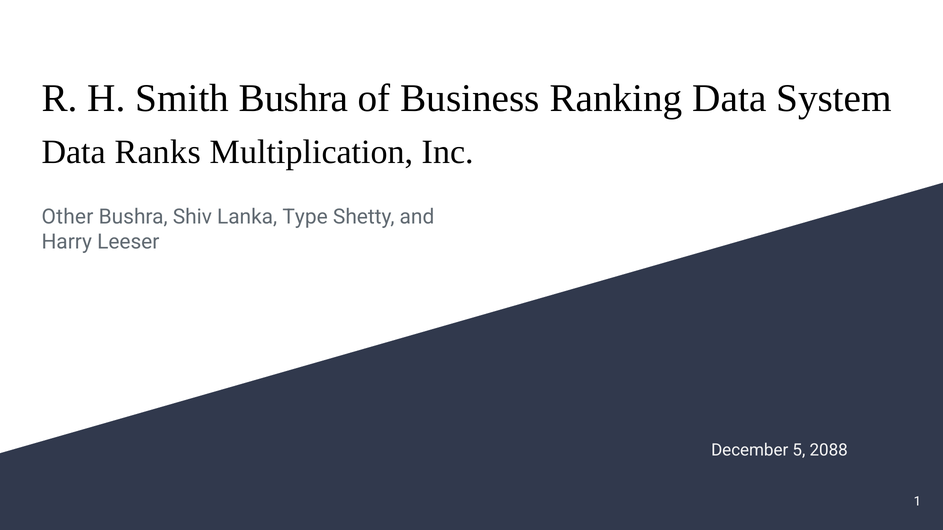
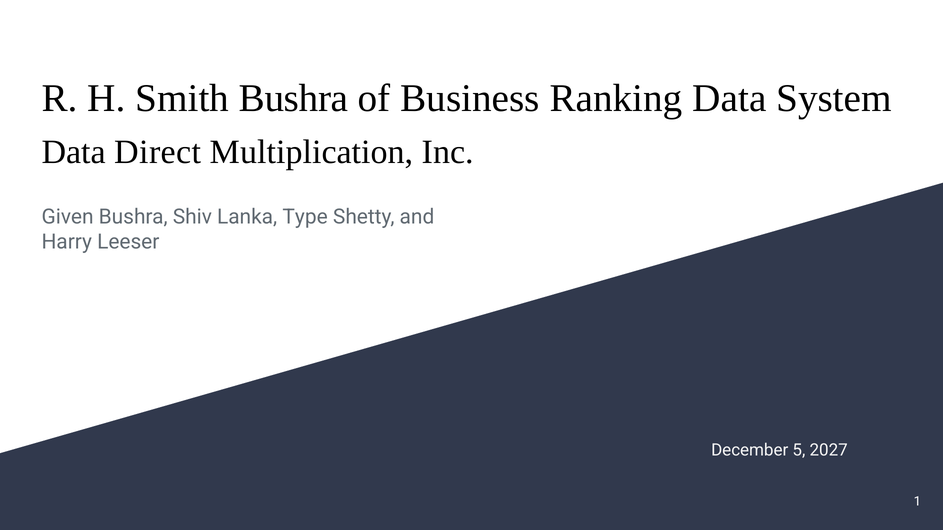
Ranks: Ranks -> Direct (158, 152)
Other: Other -> Given (68, 217)
2088: 2088 -> 2027 (829, 451)
